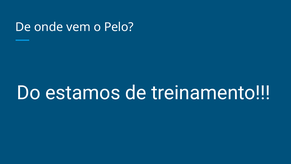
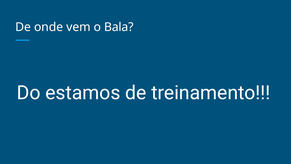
Pelo: Pelo -> Bala (119, 27)
